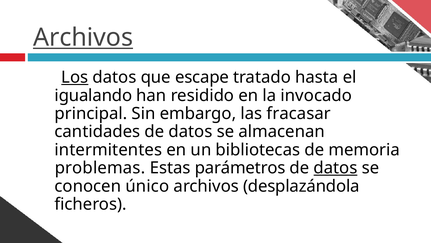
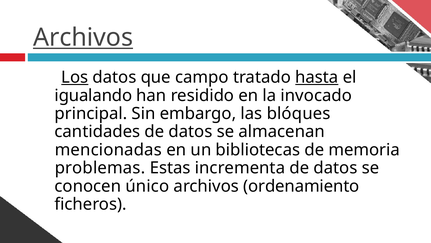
escape: escape -> campo (202, 77)
hasta underline: none -> present (317, 77)
fracasar: fracasar -> blóques (299, 113)
intermitentes: intermitentes -> mencionadas (108, 150)
parámetros: parámetros -> incrementa (240, 168)
datos underline: present -> none (336, 168)
desplazándola: desplazándola -> ordenamiento (301, 186)
